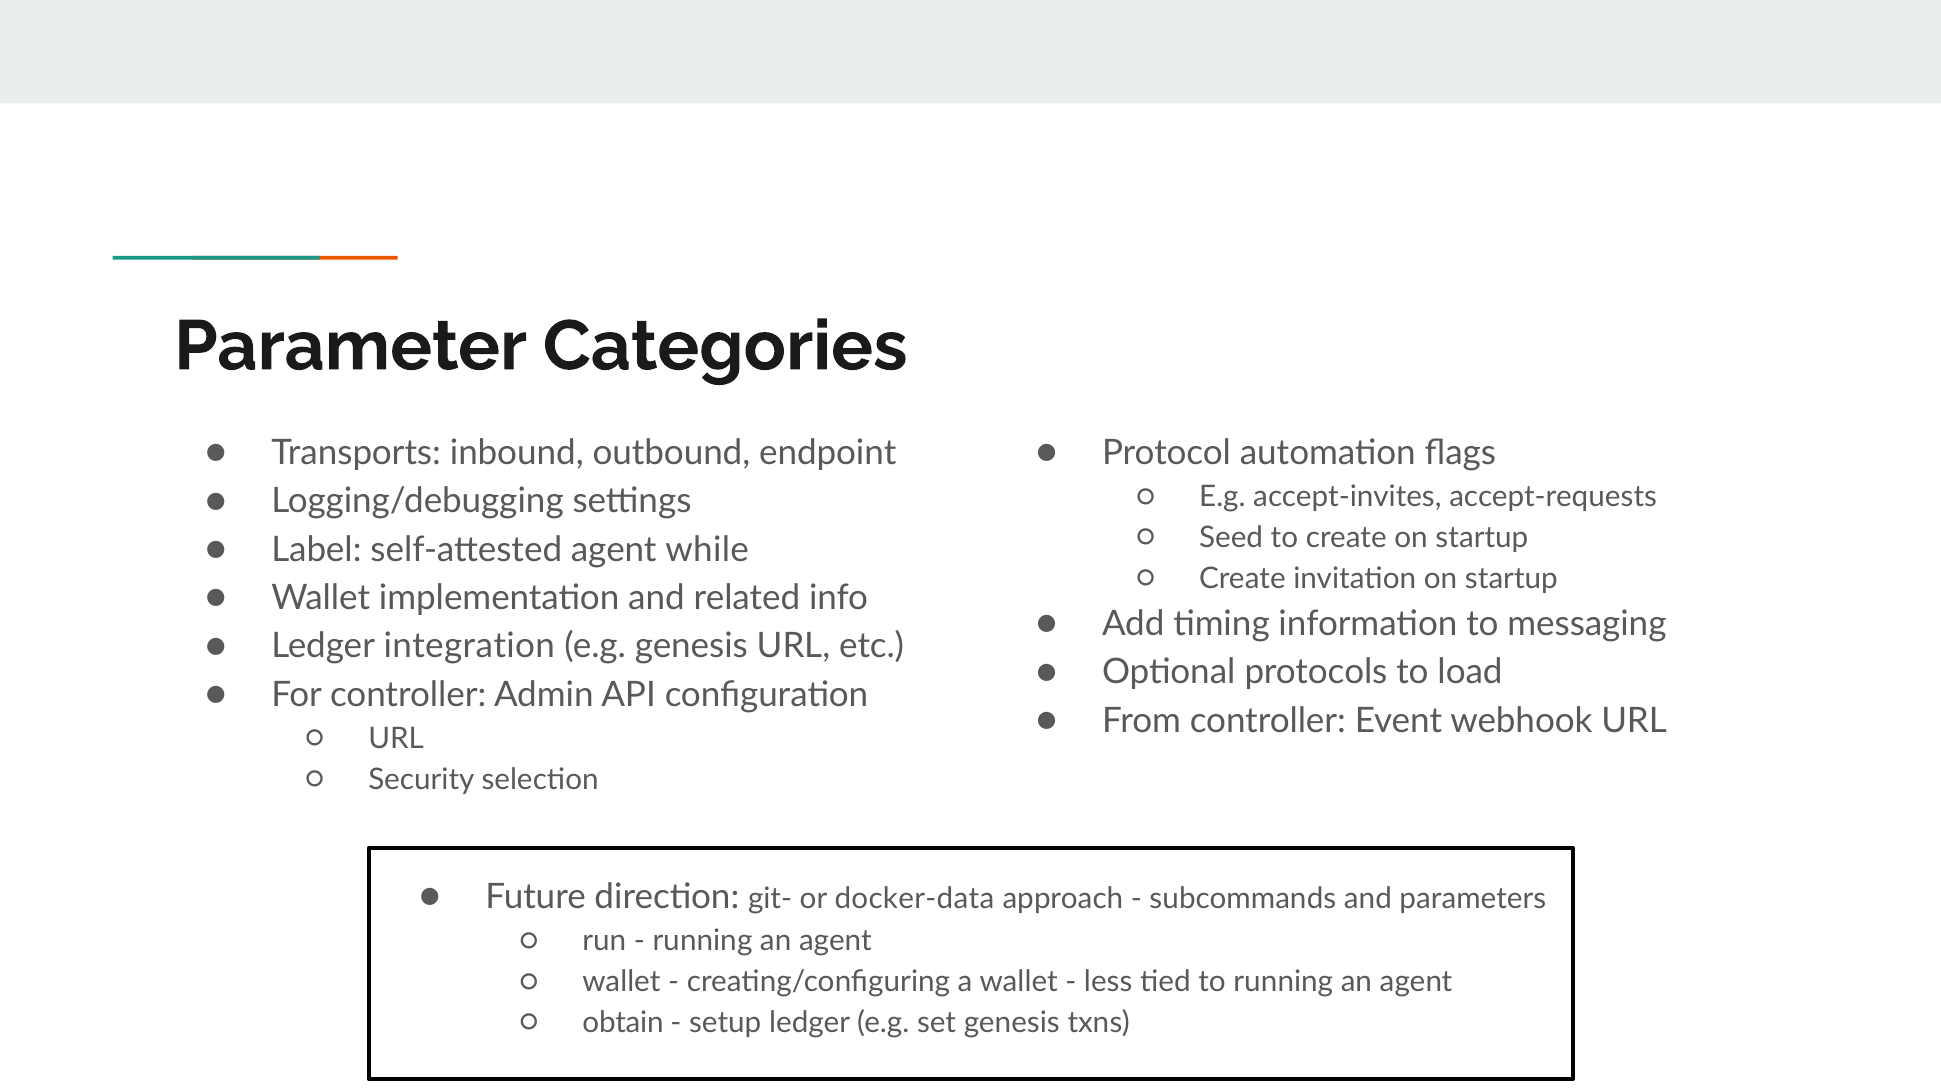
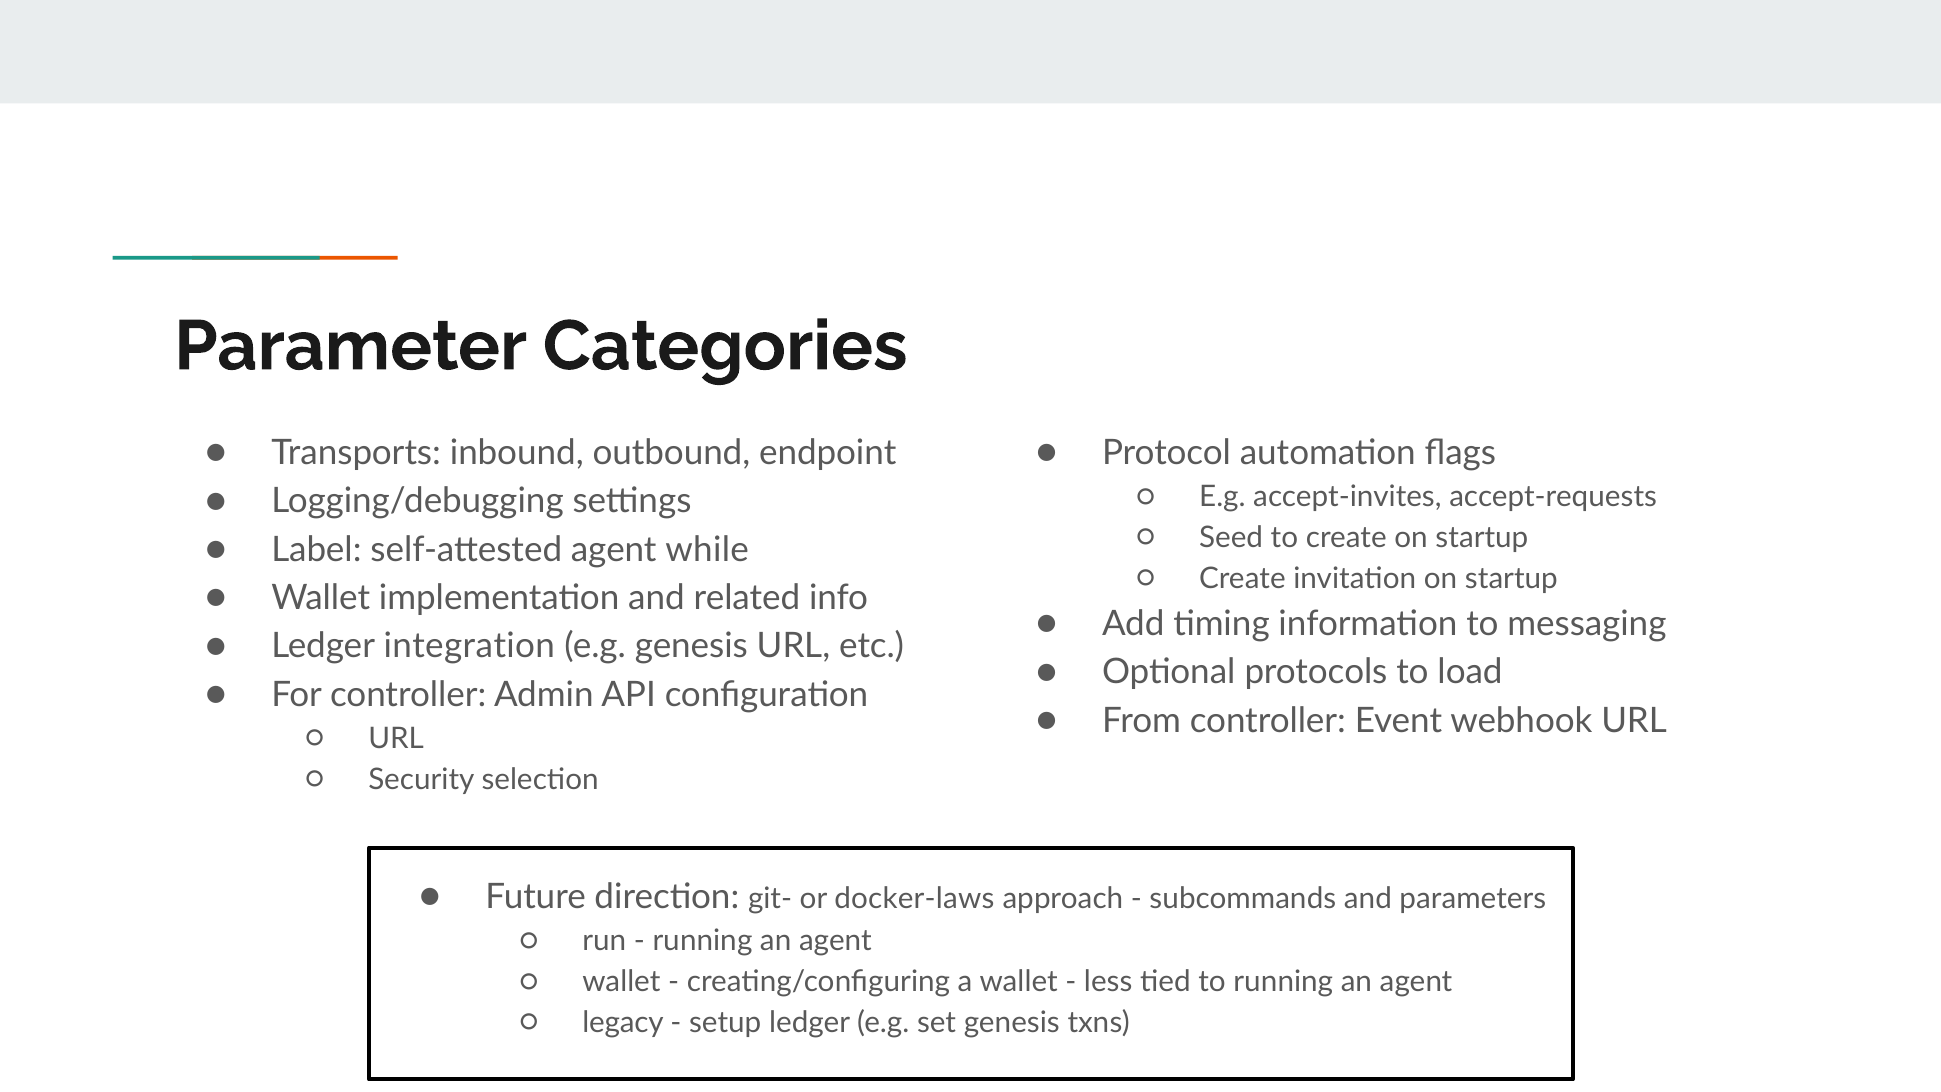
docker-data: docker-data -> docker-laws (914, 899)
obtain: obtain -> legacy (623, 1022)
